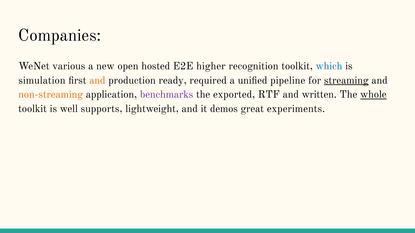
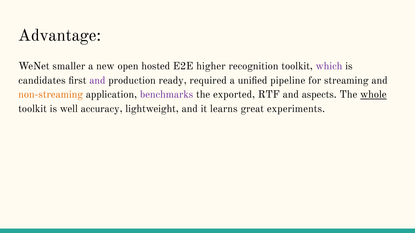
Companies: Companies -> Advantage (60, 36)
various: various -> smaller (69, 66)
which colour: blue -> purple (329, 66)
simulation: simulation -> candidates (42, 80)
and colour: orange -> purple (97, 80)
streaming underline: present -> none (346, 80)
written: written -> aspects (319, 95)
supports: supports -> accuracy (102, 109)
demos: demos -> learns (224, 109)
